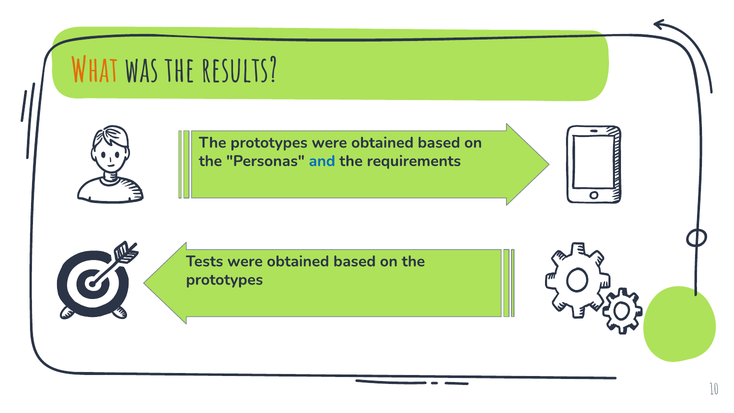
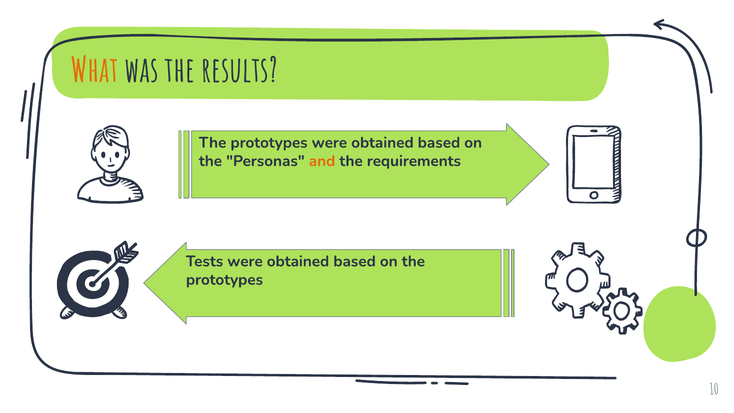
and colour: blue -> orange (322, 161)
